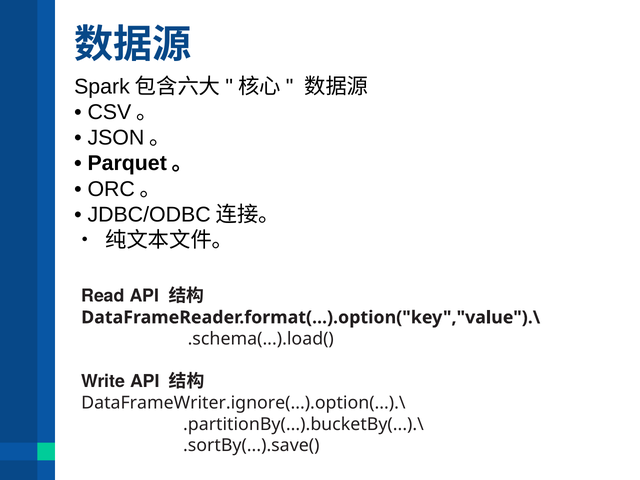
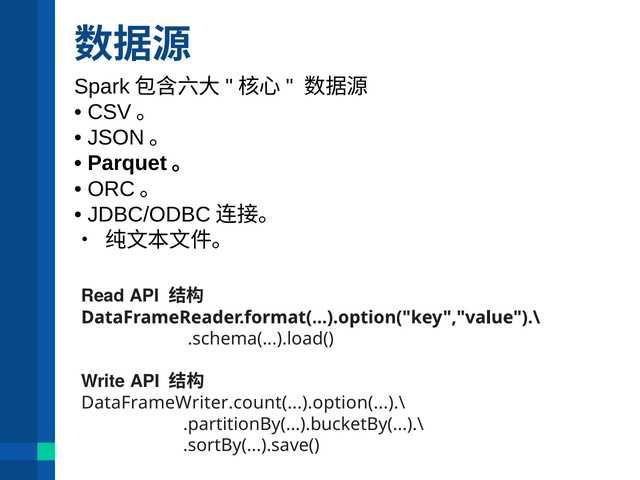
DataFrameWriter.ignore(...).option(...).\: DataFrameWriter.ignore(...).option(...).\ -> DataFrameWriter.count(...).option(...).\ (243, 403)
